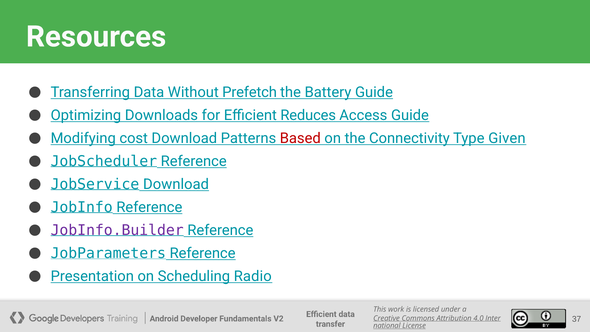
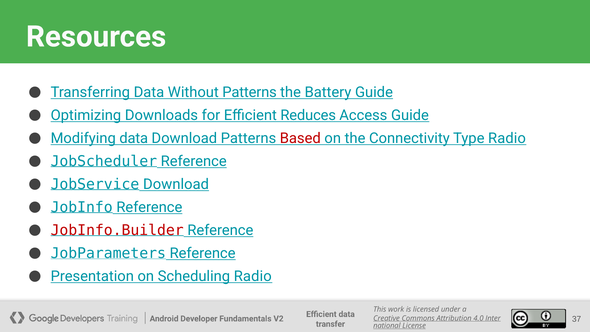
Without Prefetch: Prefetch -> Patterns (250, 92)
Modifying cost: cost -> data (134, 138)
Type Given: Given -> Radio (507, 138)
JobInfo.Builder colour: purple -> red (117, 230)
